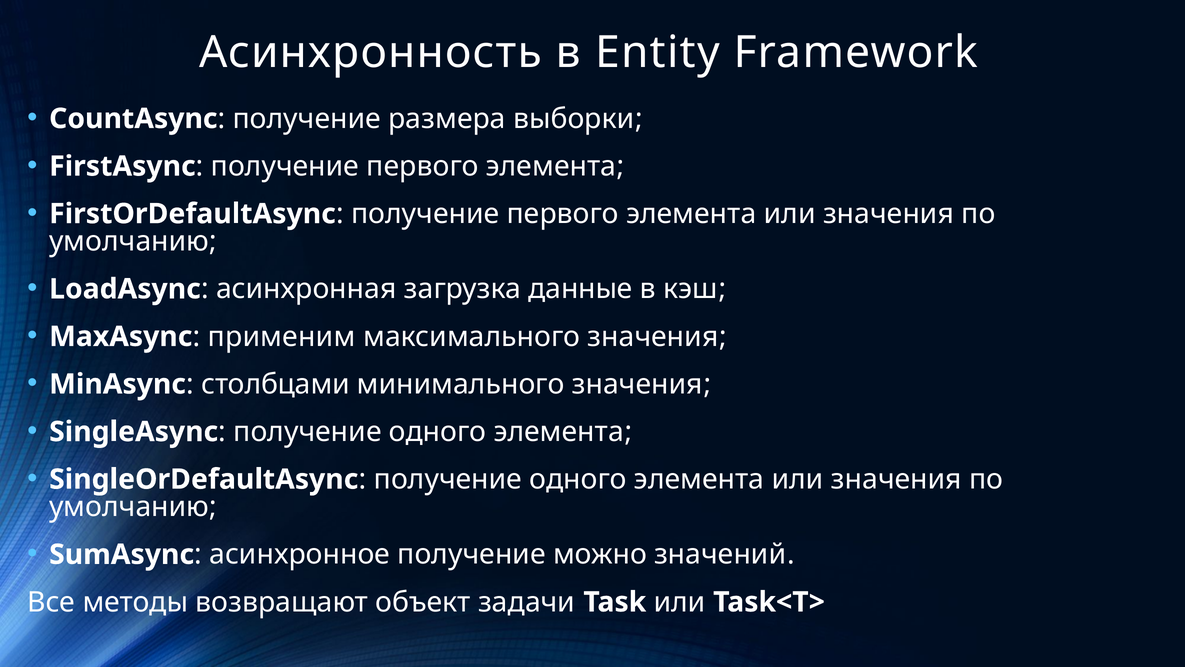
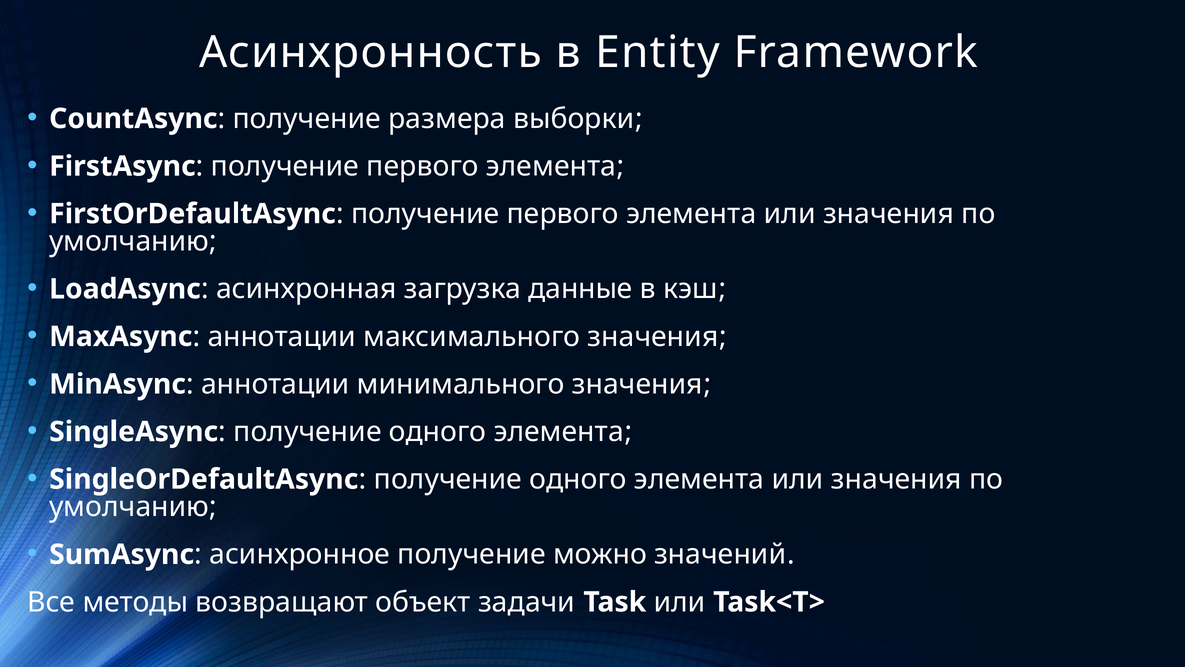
применим: применим -> аннотации (282, 336)
столбцами: столбцами -> аннотации (275, 384)
